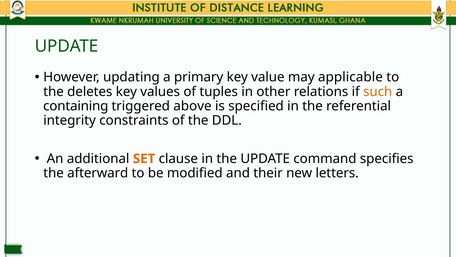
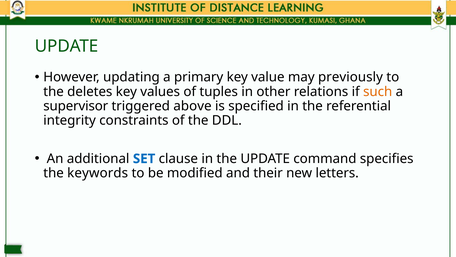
applicable: applicable -> previously (350, 77)
containing: containing -> supervisor (76, 106)
SET colour: orange -> blue (144, 158)
afterward: afterward -> keywords (98, 173)
